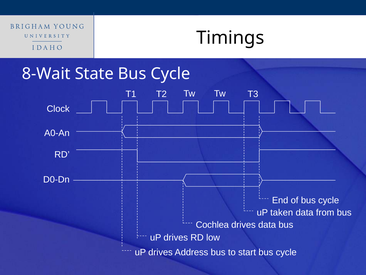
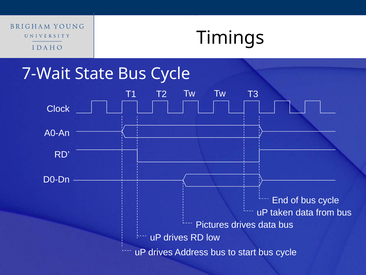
8-Wait: 8-Wait -> 7-Wait (46, 74)
Cochlea: Cochlea -> Pictures (212, 224)
